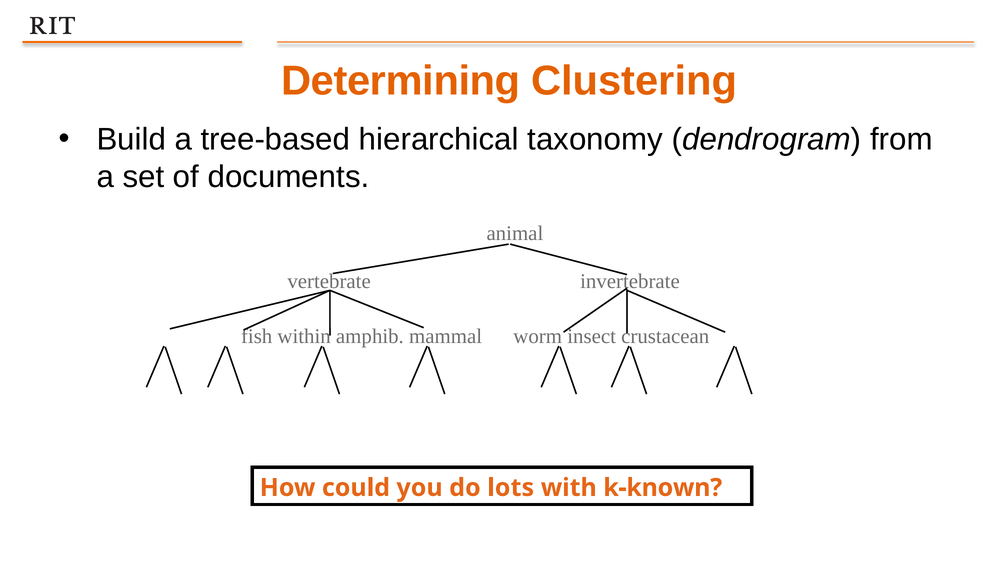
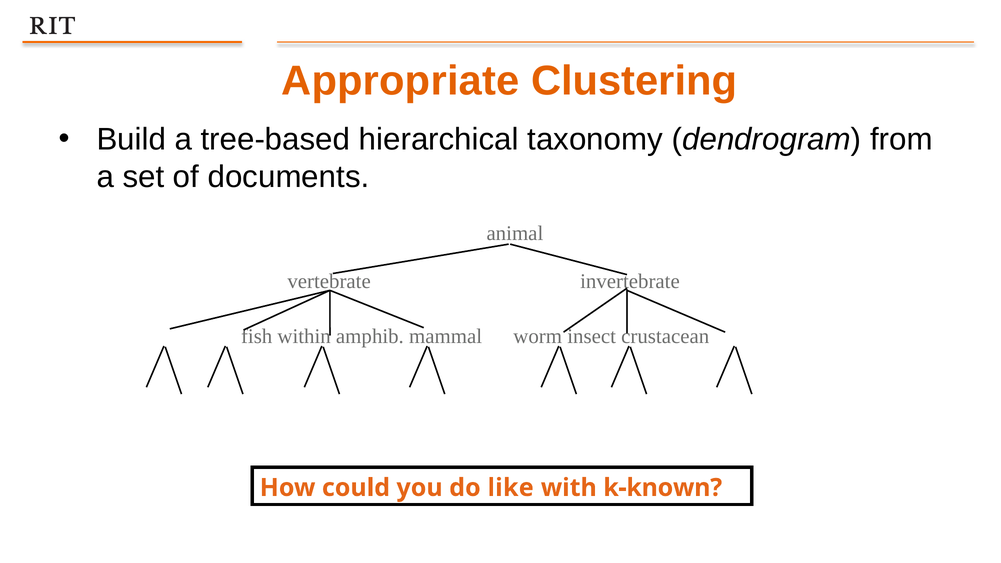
Determining: Determining -> Appropriate (400, 81)
lots: lots -> like (511, 488)
